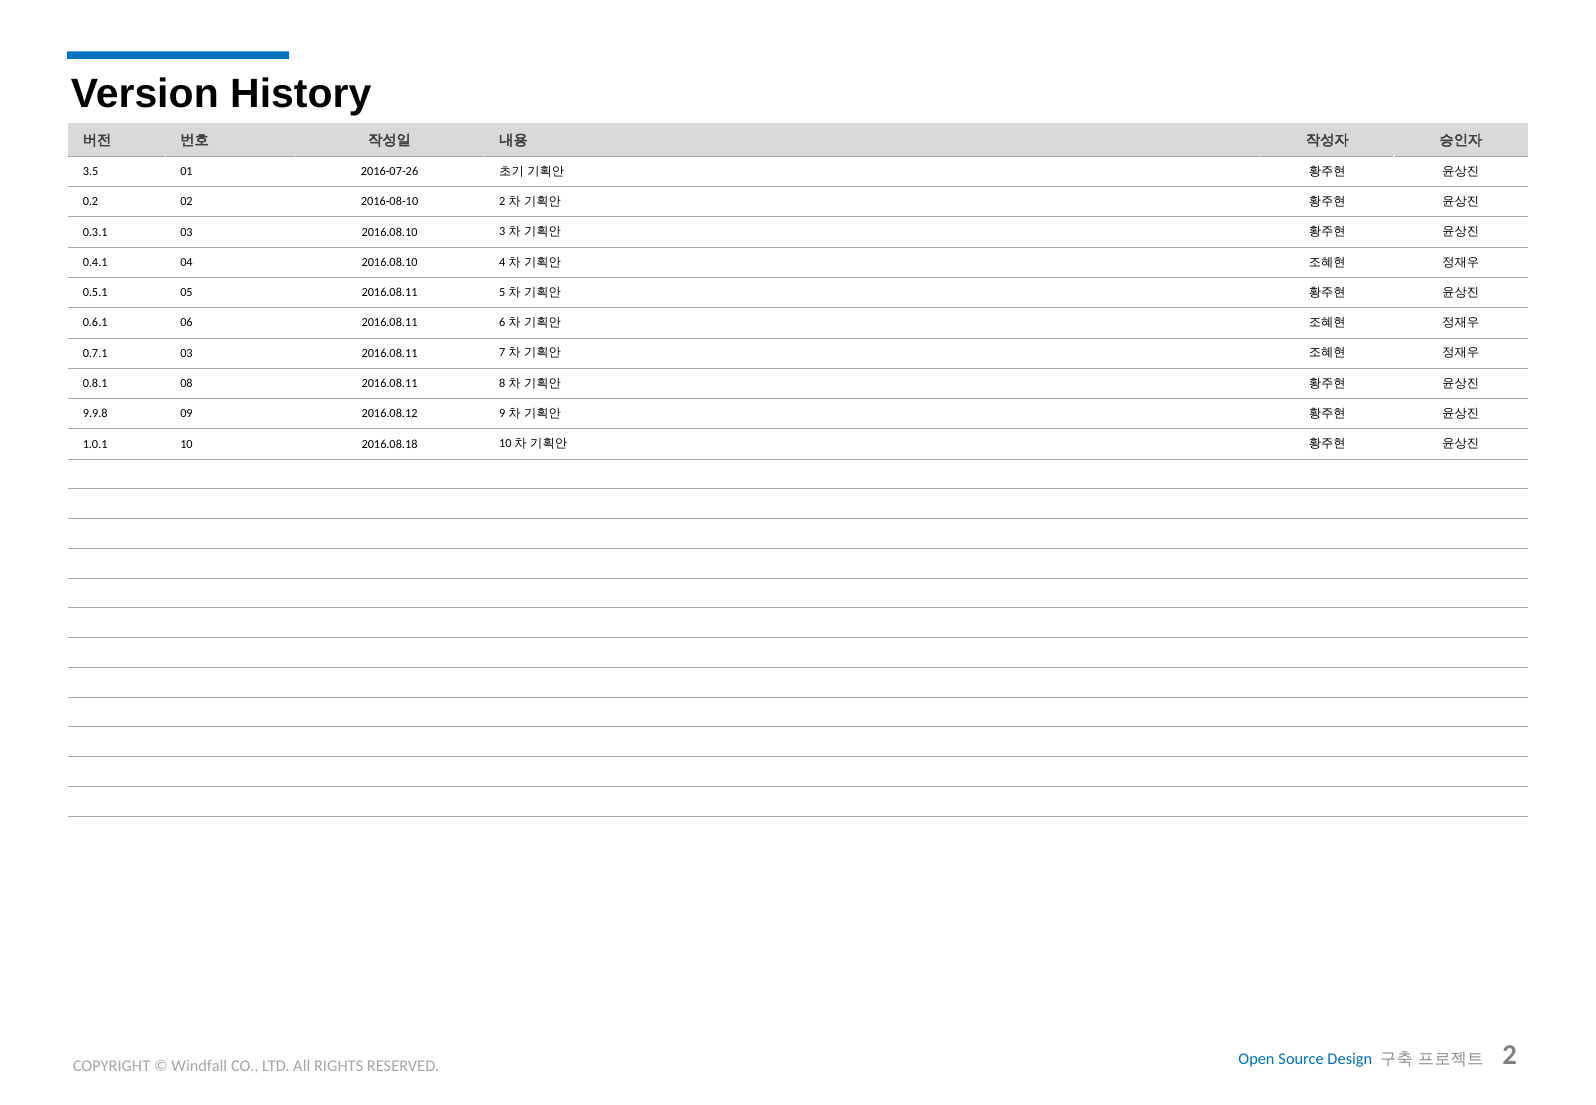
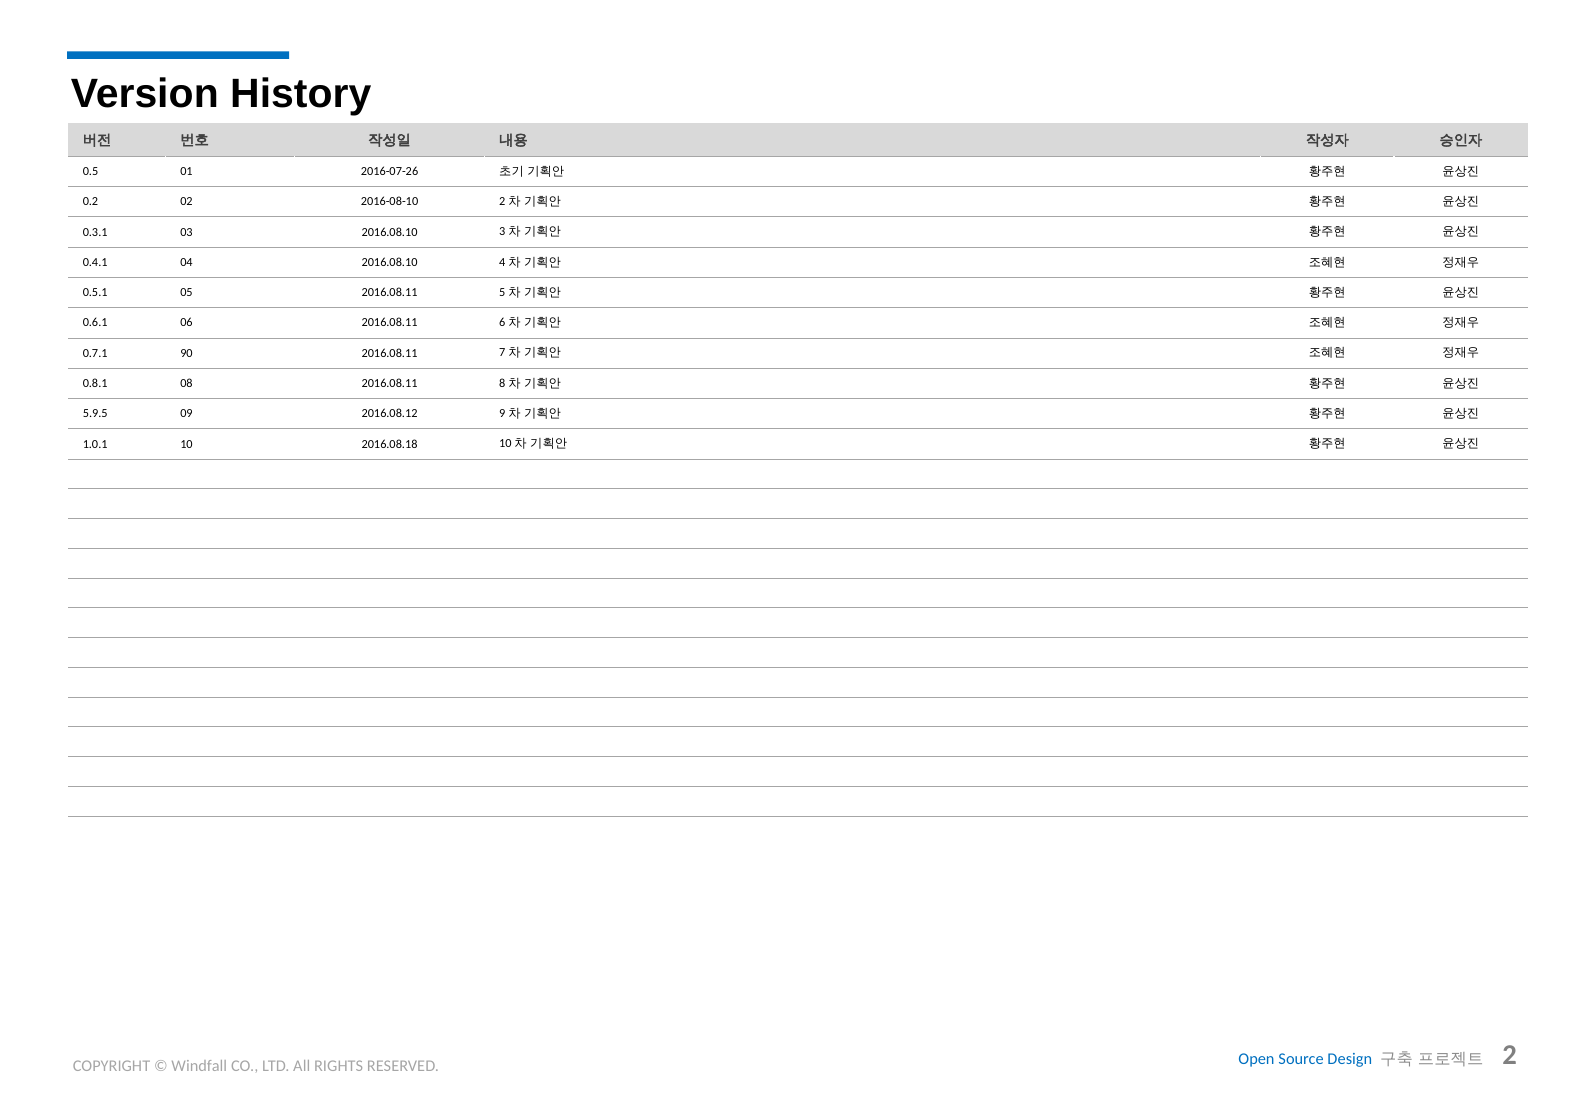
3.5: 3.5 -> 0.5 (91, 171)
0.7.1 03: 03 -> 90 (186, 353)
9.9.8: 9.9.8 -> 5.9.5 (95, 414)
